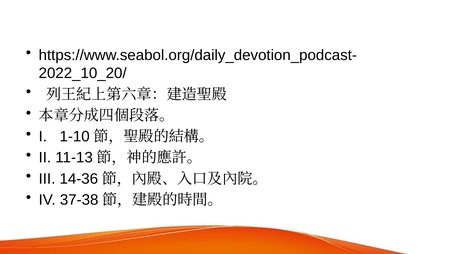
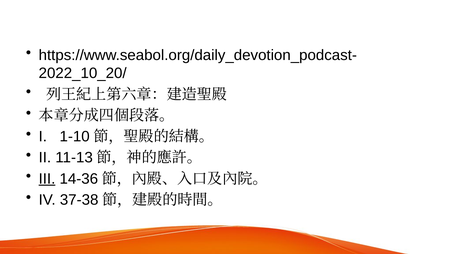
III underline: none -> present (47, 179)
